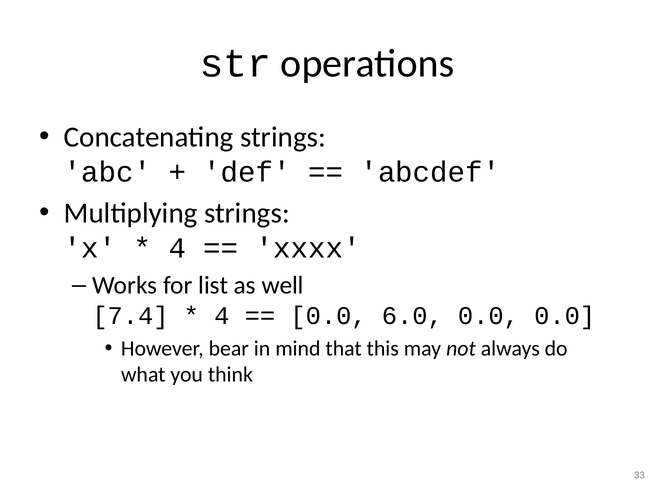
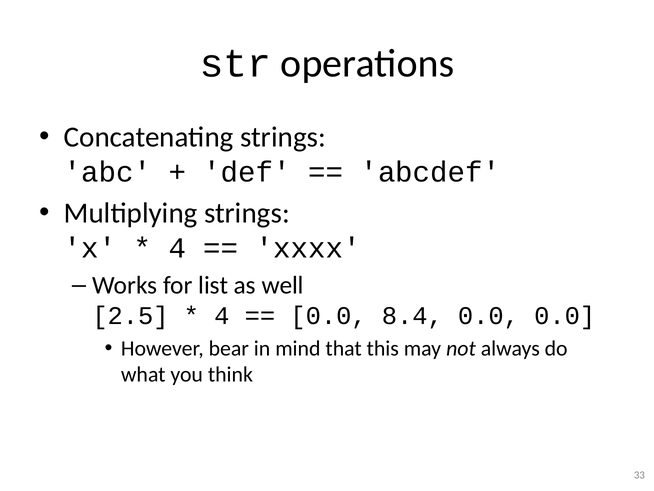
7.4: 7.4 -> 2.5 (130, 316)
6.0: 6.0 -> 8.4 (412, 316)
